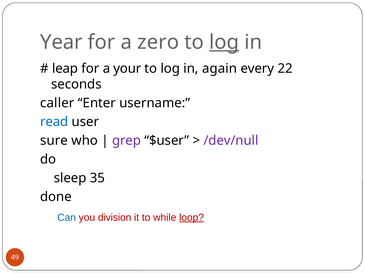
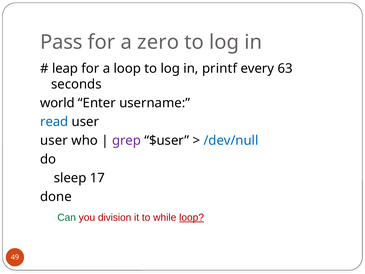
Year: Year -> Pass (61, 42)
log underline: present -> none (224, 42)
a your: your -> loop (127, 68)
again: again -> printf (220, 68)
22: 22 -> 63 (285, 68)
caller: caller -> world (57, 103)
sure: sure -> user (54, 140)
/dev/null colour: purple -> blue (231, 140)
35: 35 -> 17 (97, 178)
Can colour: blue -> green (67, 217)
